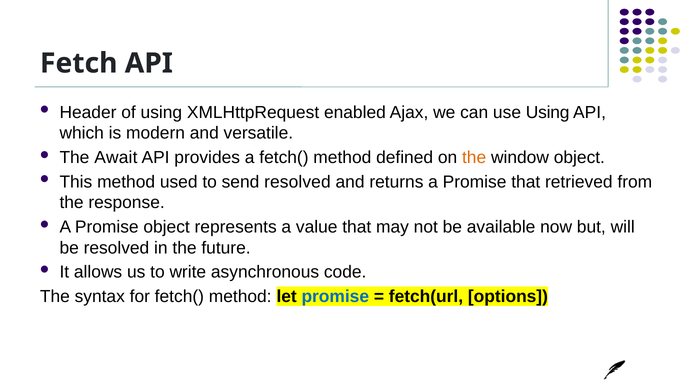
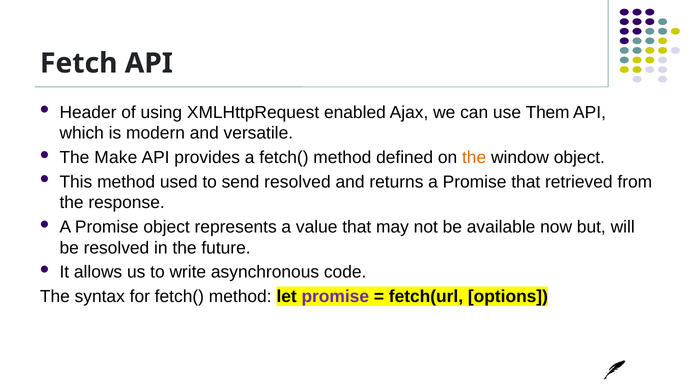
use Using: Using -> Them (548, 112)
Await: Await -> Make (116, 157)
promise colour: blue -> purple (335, 296)
